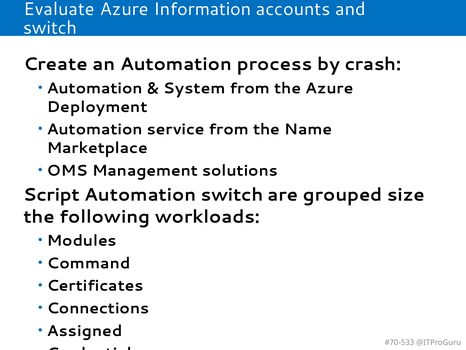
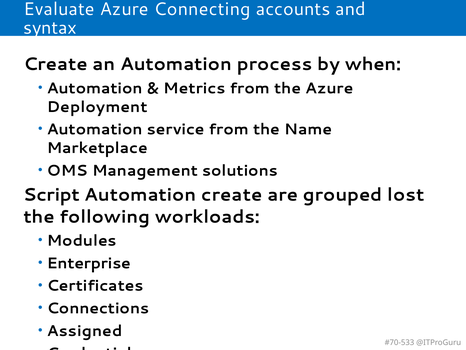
Information: Information -> Connecting (202, 9)
switch: switch -> syntax (50, 28)
crash: crash -> when (373, 64)
System: System -> Metrics (194, 88)
Automation switch: switch -> create (232, 195)
size: size -> lost (406, 195)
Command: Command -> Enterprise (89, 263)
